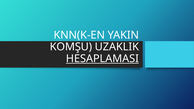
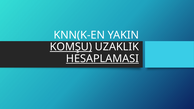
KOMŞU underline: none -> present (71, 47)
